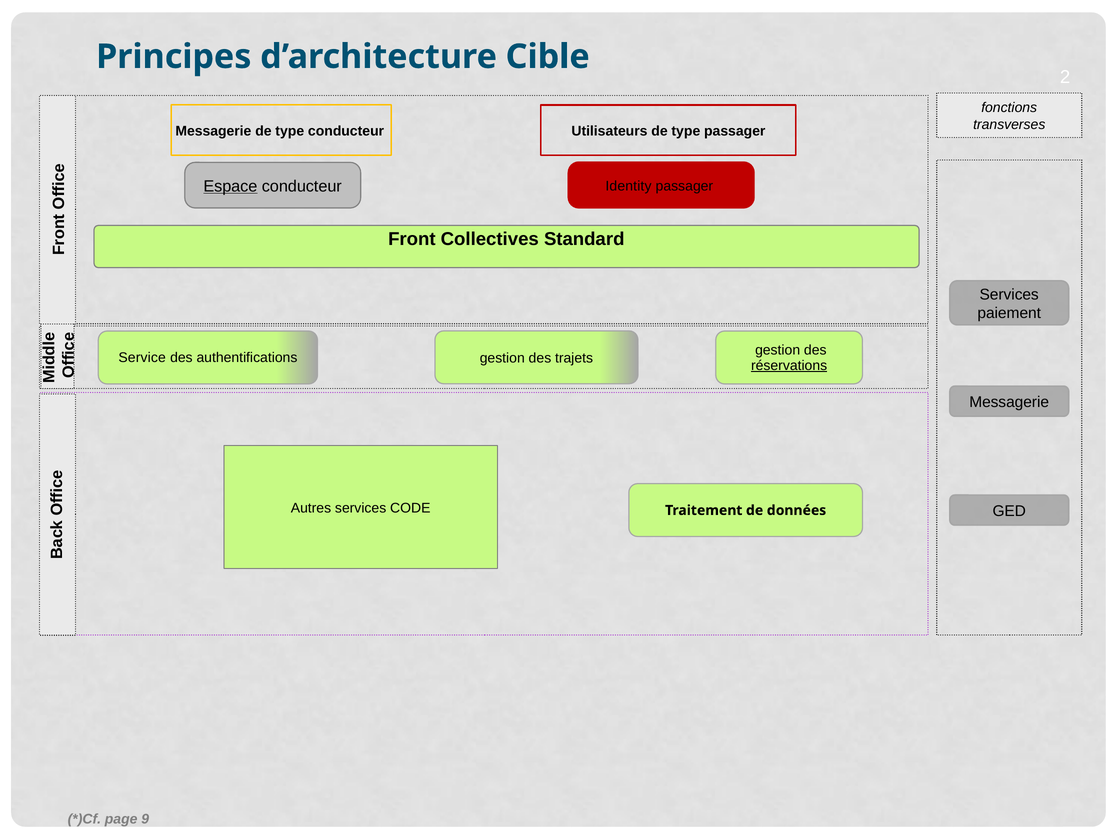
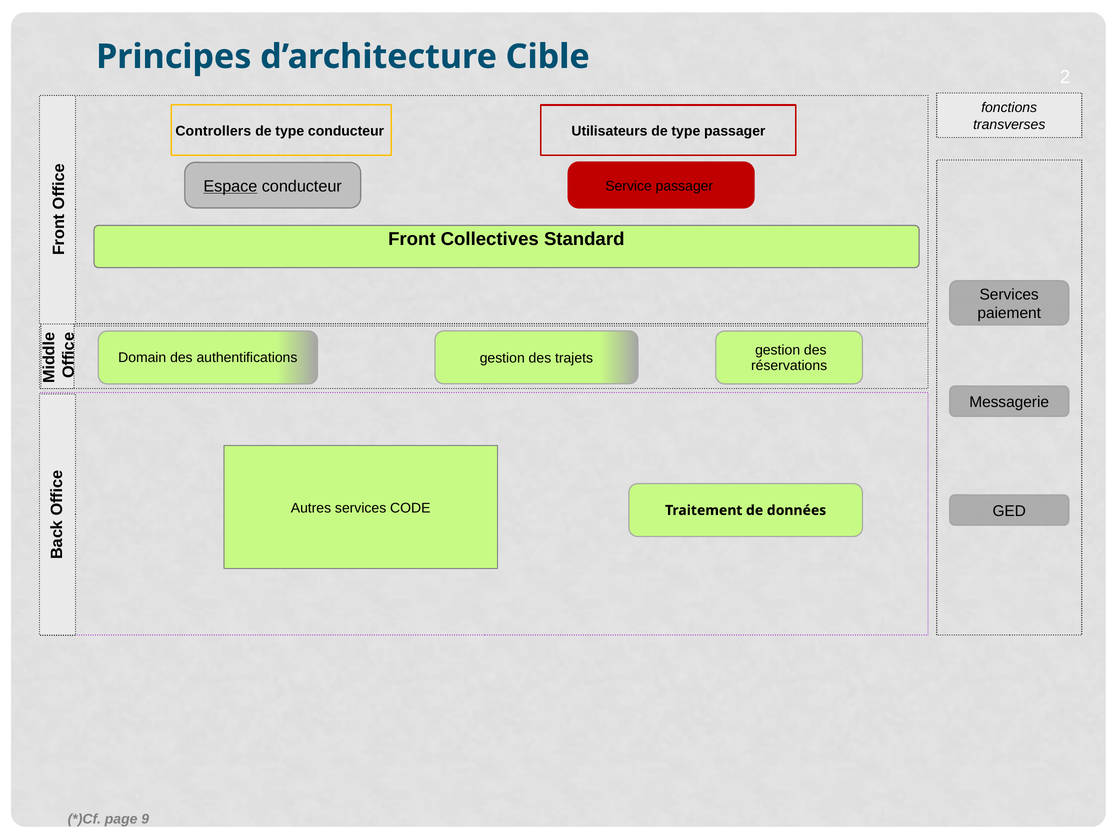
Messagerie: Messagerie -> Controllers (213, 131)
Identity: Identity -> Service (629, 186)
Service: Service -> Domain (142, 358)
réservations underline: present -> none (789, 365)
